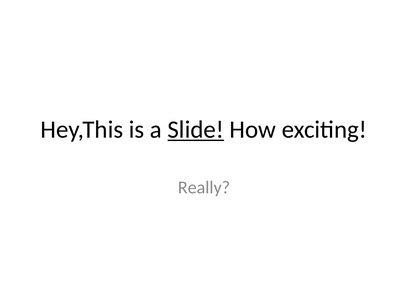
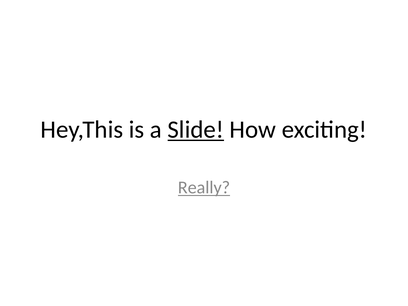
Really underline: none -> present (204, 188)
